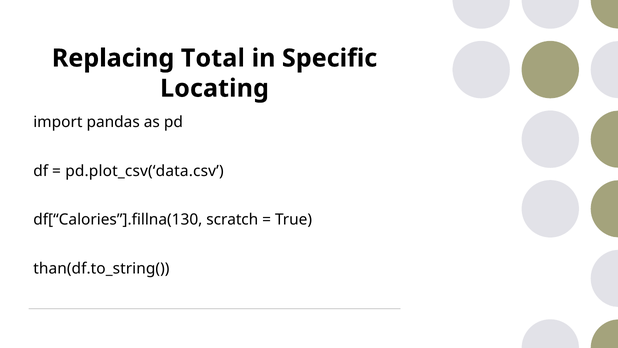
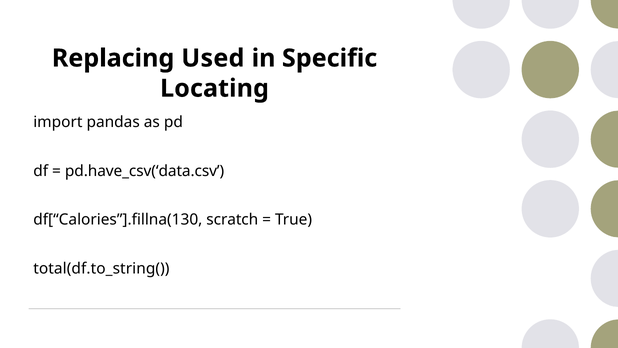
Total: Total -> Used (213, 58)
pd.plot_csv(‘data.csv: pd.plot_csv(‘data.csv -> pd.have_csv(‘data.csv (145, 171)
than(df.to_string(: than(df.to_string( -> total(df.to_string( (101, 268)
